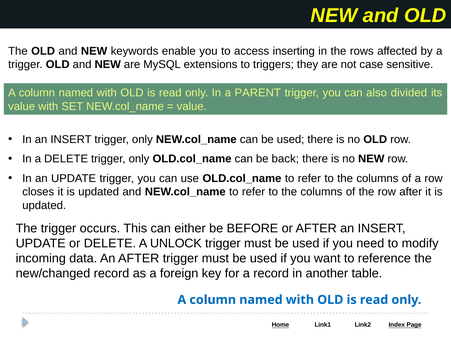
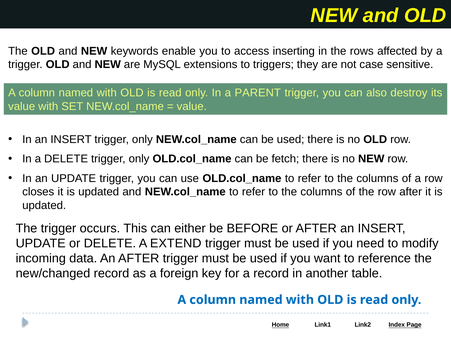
divided: divided -> destroy (409, 93)
back: back -> fetch (285, 159)
UNLOCK: UNLOCK -> EXTEND (176, 244)
